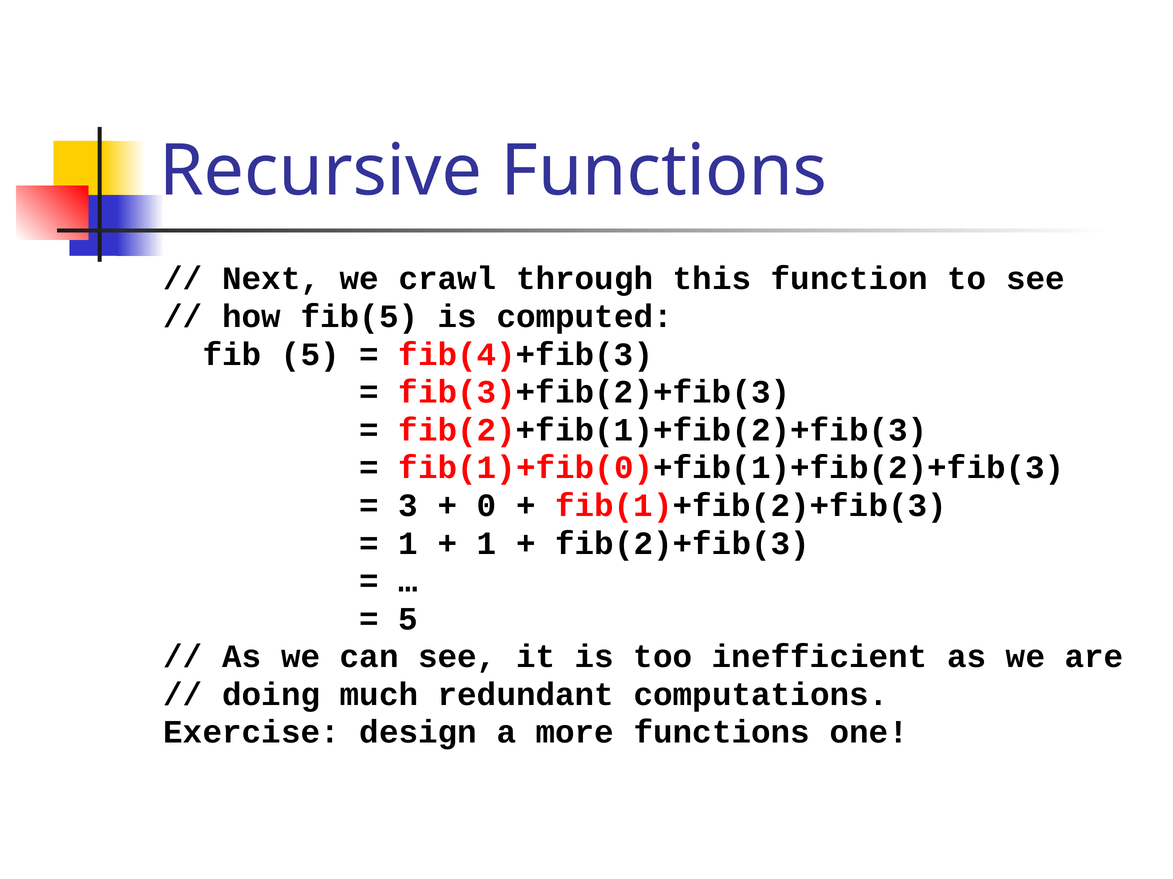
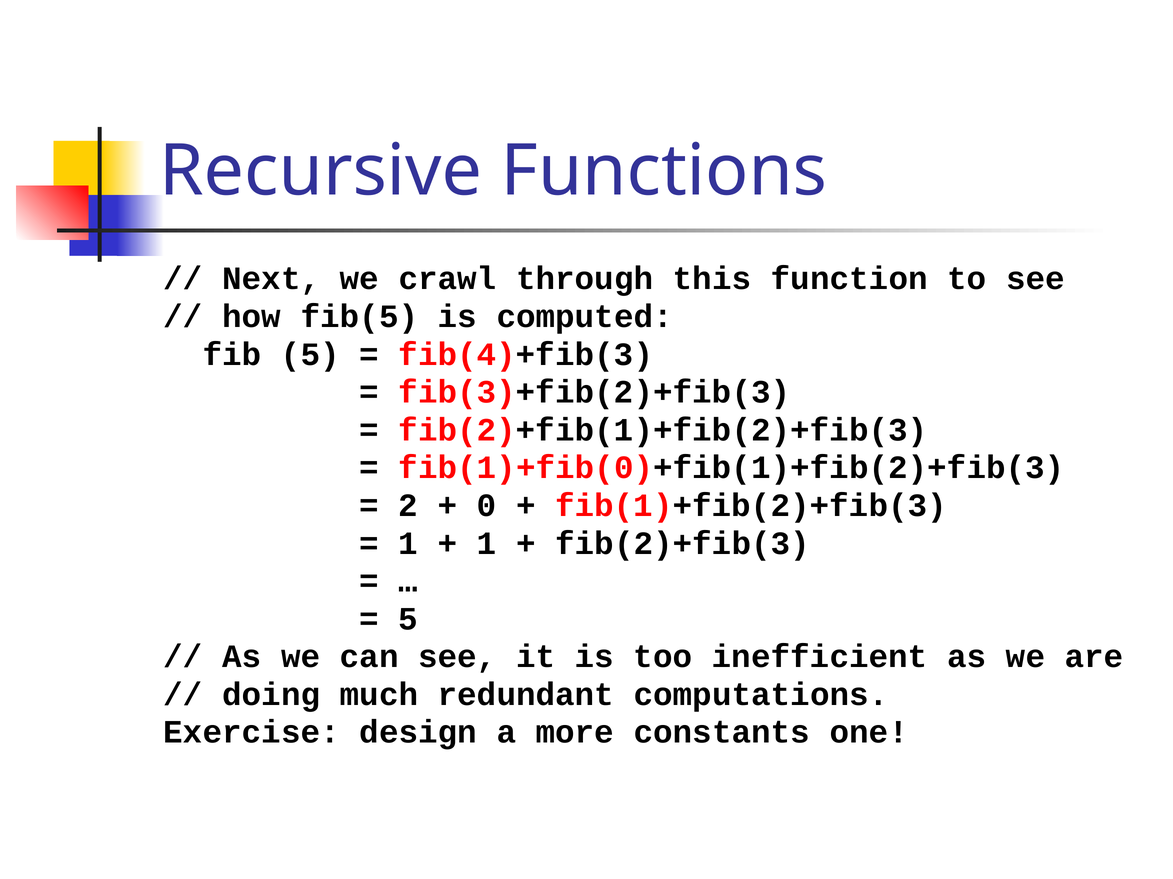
3: 3 -> 2 (408, 506)
more functions: functions -> constants (722, 733)
